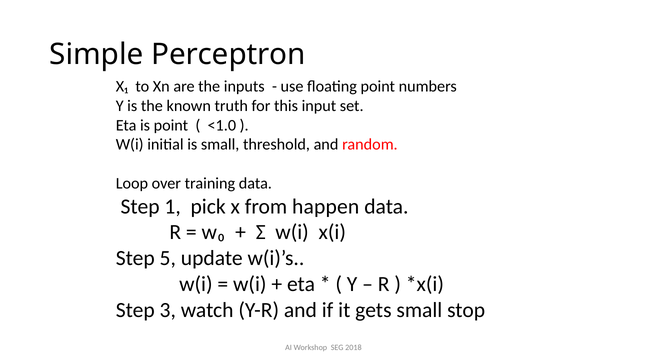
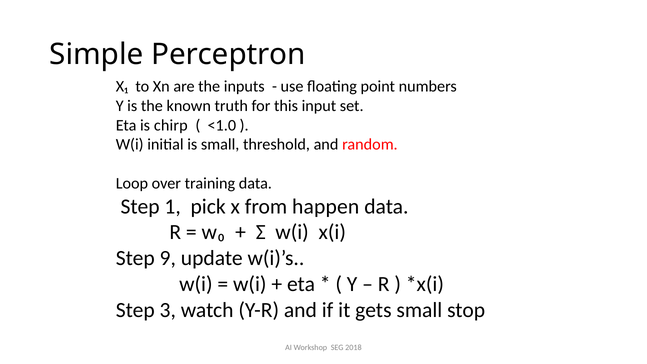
is point: point -> chirp (171, 125)
5: 5 -> 9 (168, 258)
